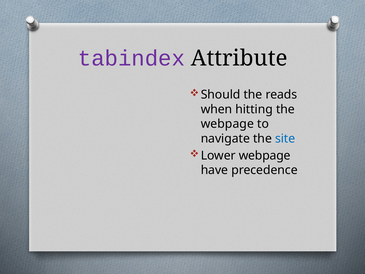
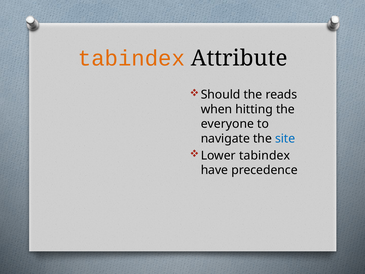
tabindex colour: purple -> orange (131, 58)
webpage: webpage -> everyone (227, 124)
Lower webpage: webpage -> tabindex (265, 155)
